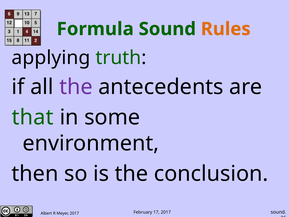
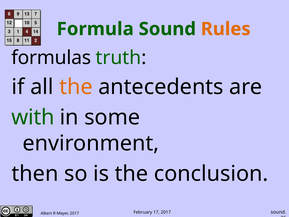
applying: applying -> formulas (51, 58)
the colour: purple -> orange (76, 87)
that: that -> with (33, 117)
